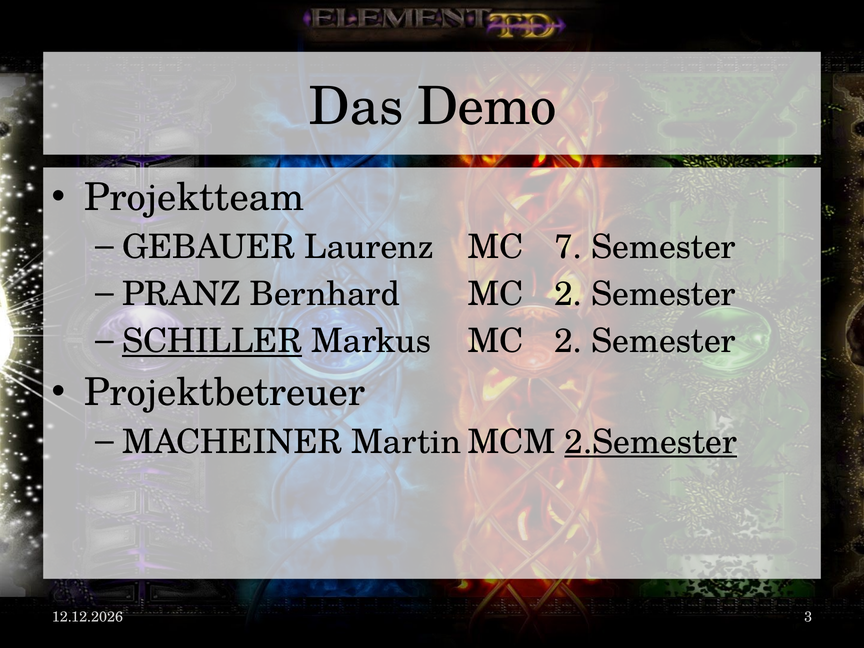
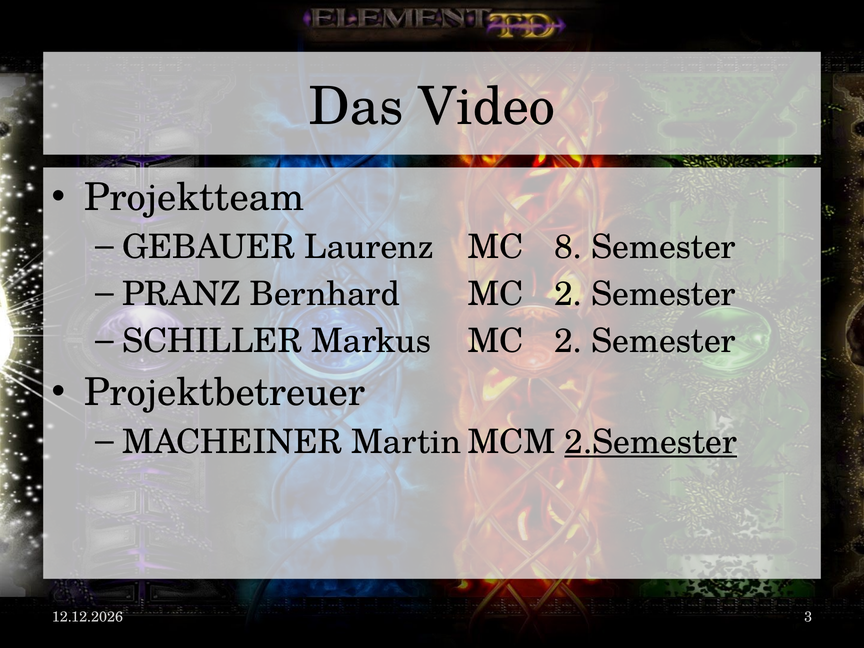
Demo: Demo -> Video (487, 107)
7: 7 -> 8 (568, 247)
SCHILLER underline: present -> none (212, 341)
